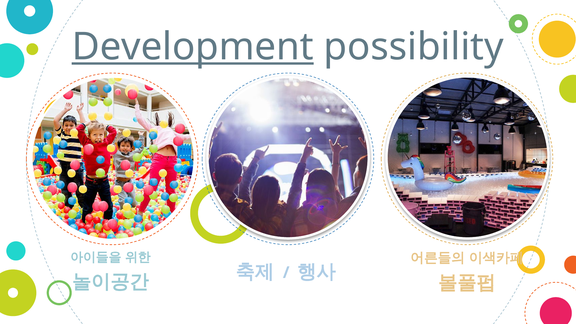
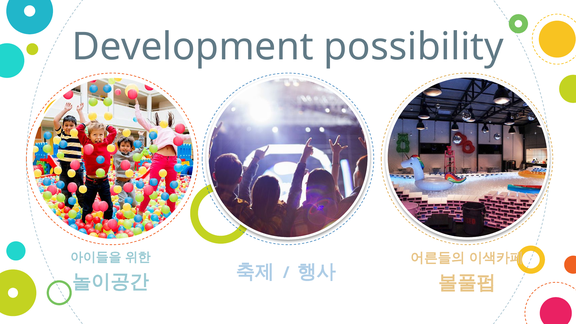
Development underline: present -> none (193, 47)
